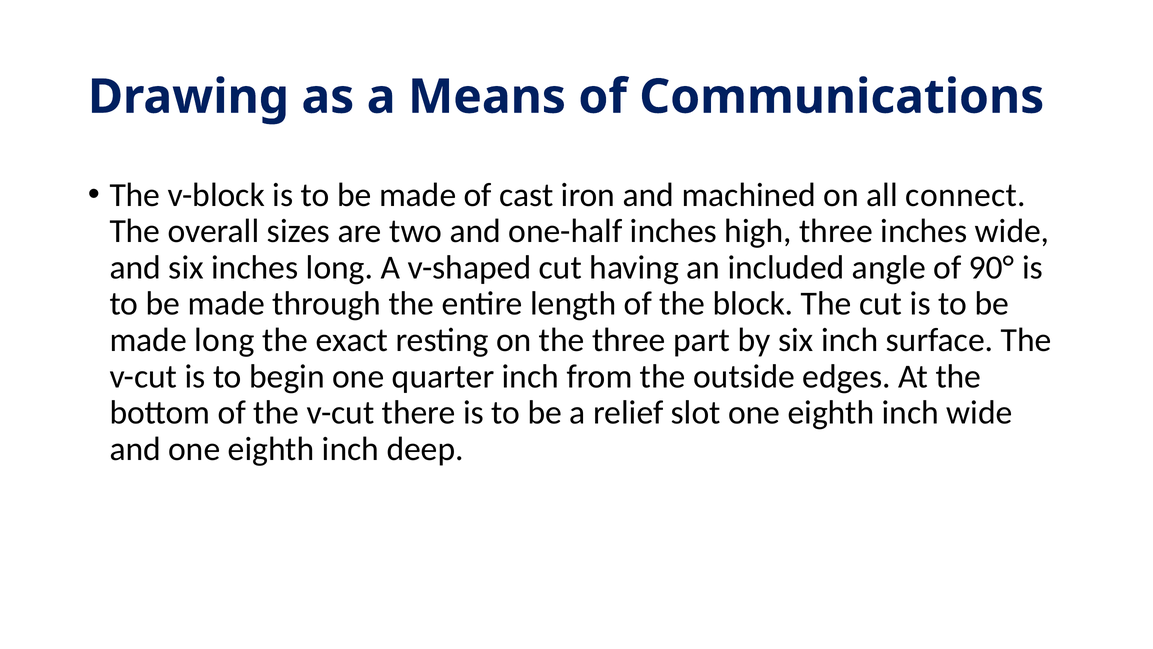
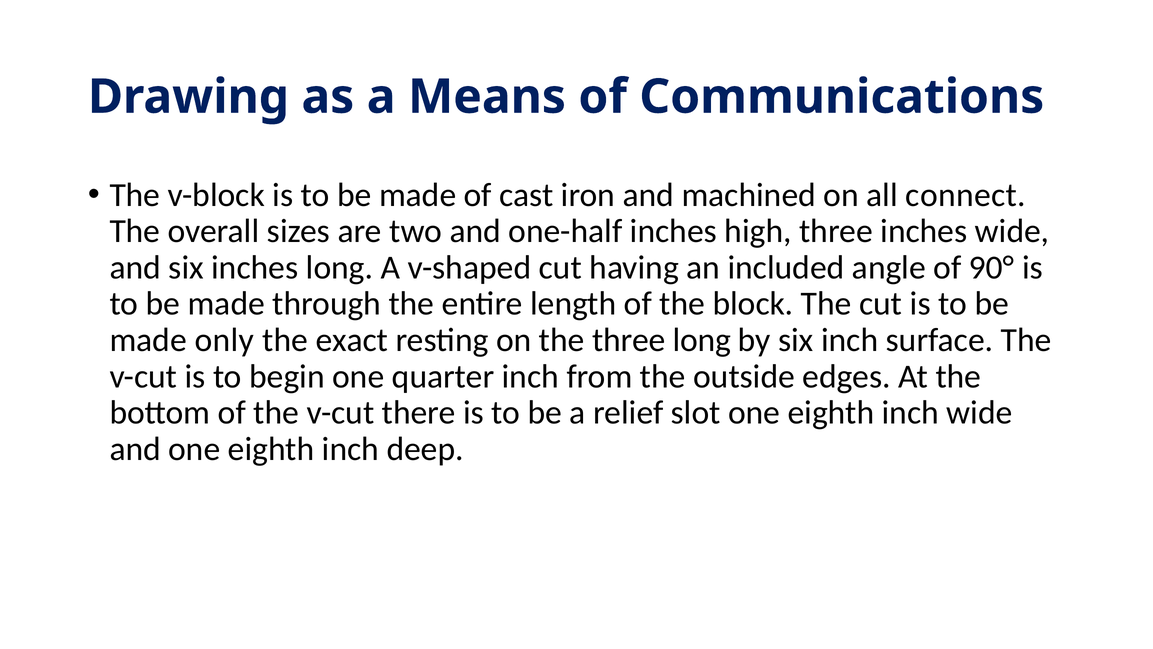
made long: long -> only (224, 340)
three part: part -> long (702, 340)
